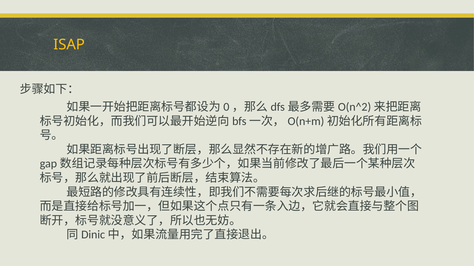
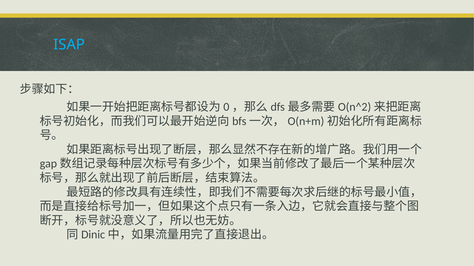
ISAP colour: yellow -> light blue (69, 45)
